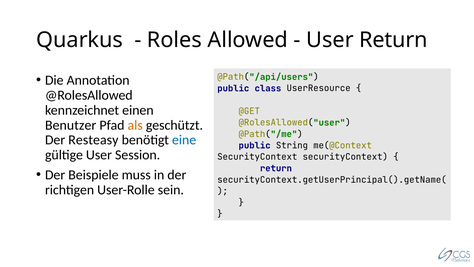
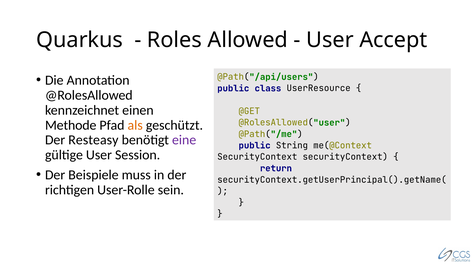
User Return: Return -> Accept (393, 40)
Benutzer: Benutzer -> Methode (71, 125)
eine colour: blue -> purple (184, 140)
